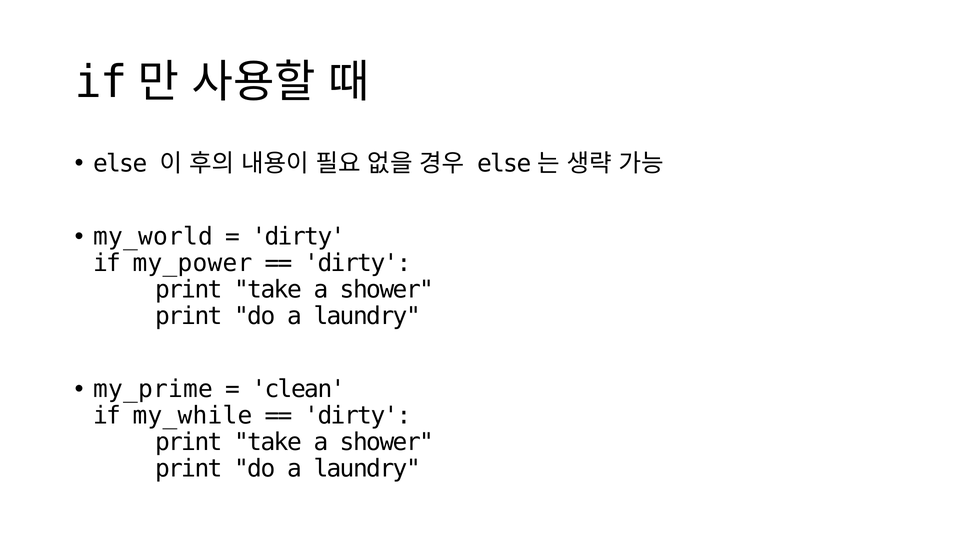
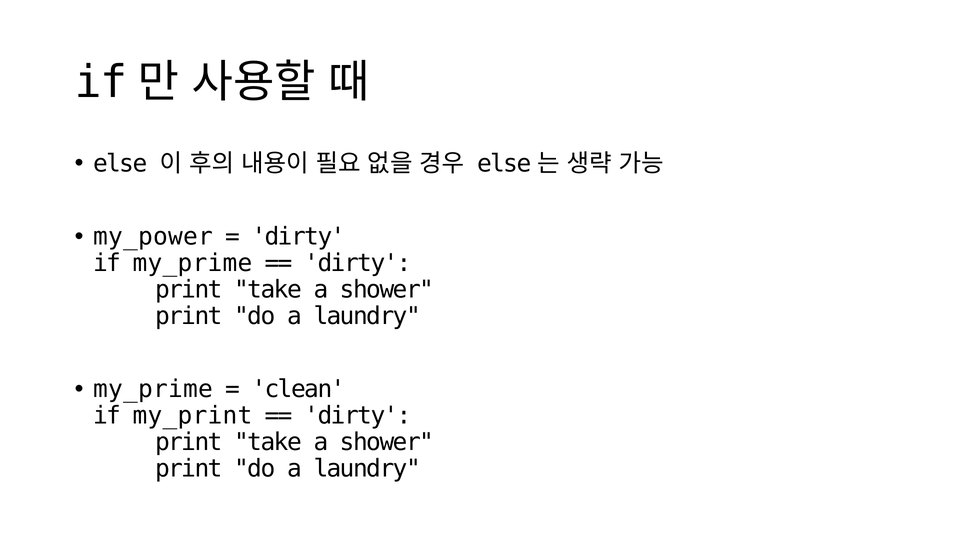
my_world: my_world -> my_power (153, 237)
if my_power: my_power -> my_prime (193, 263)
my_while: my_while -> my_print (193, 416)
